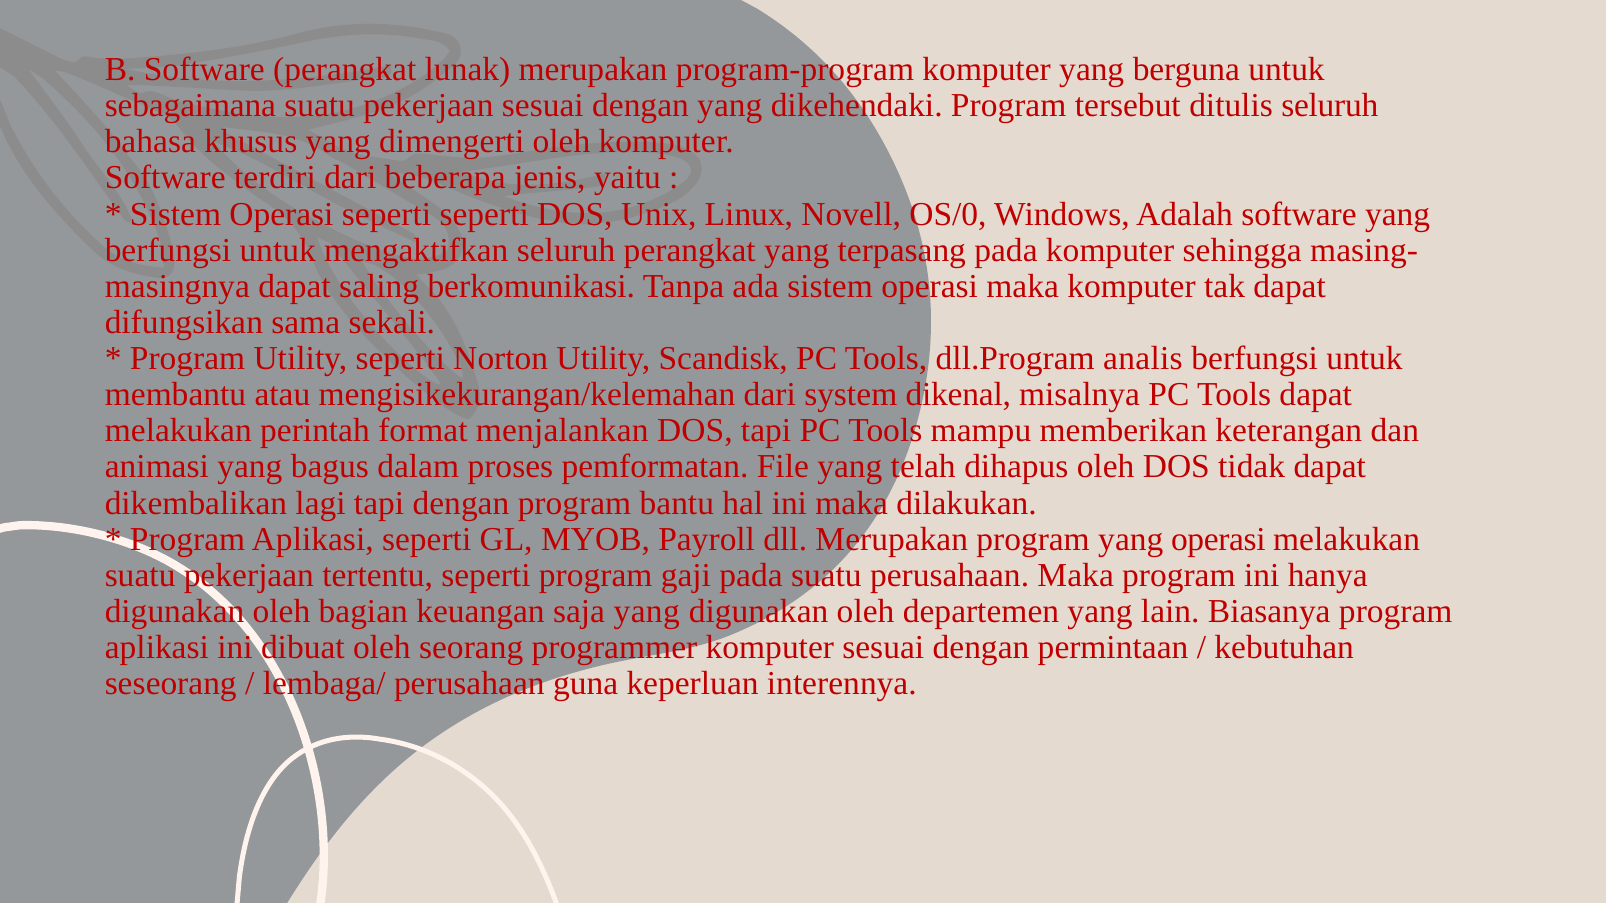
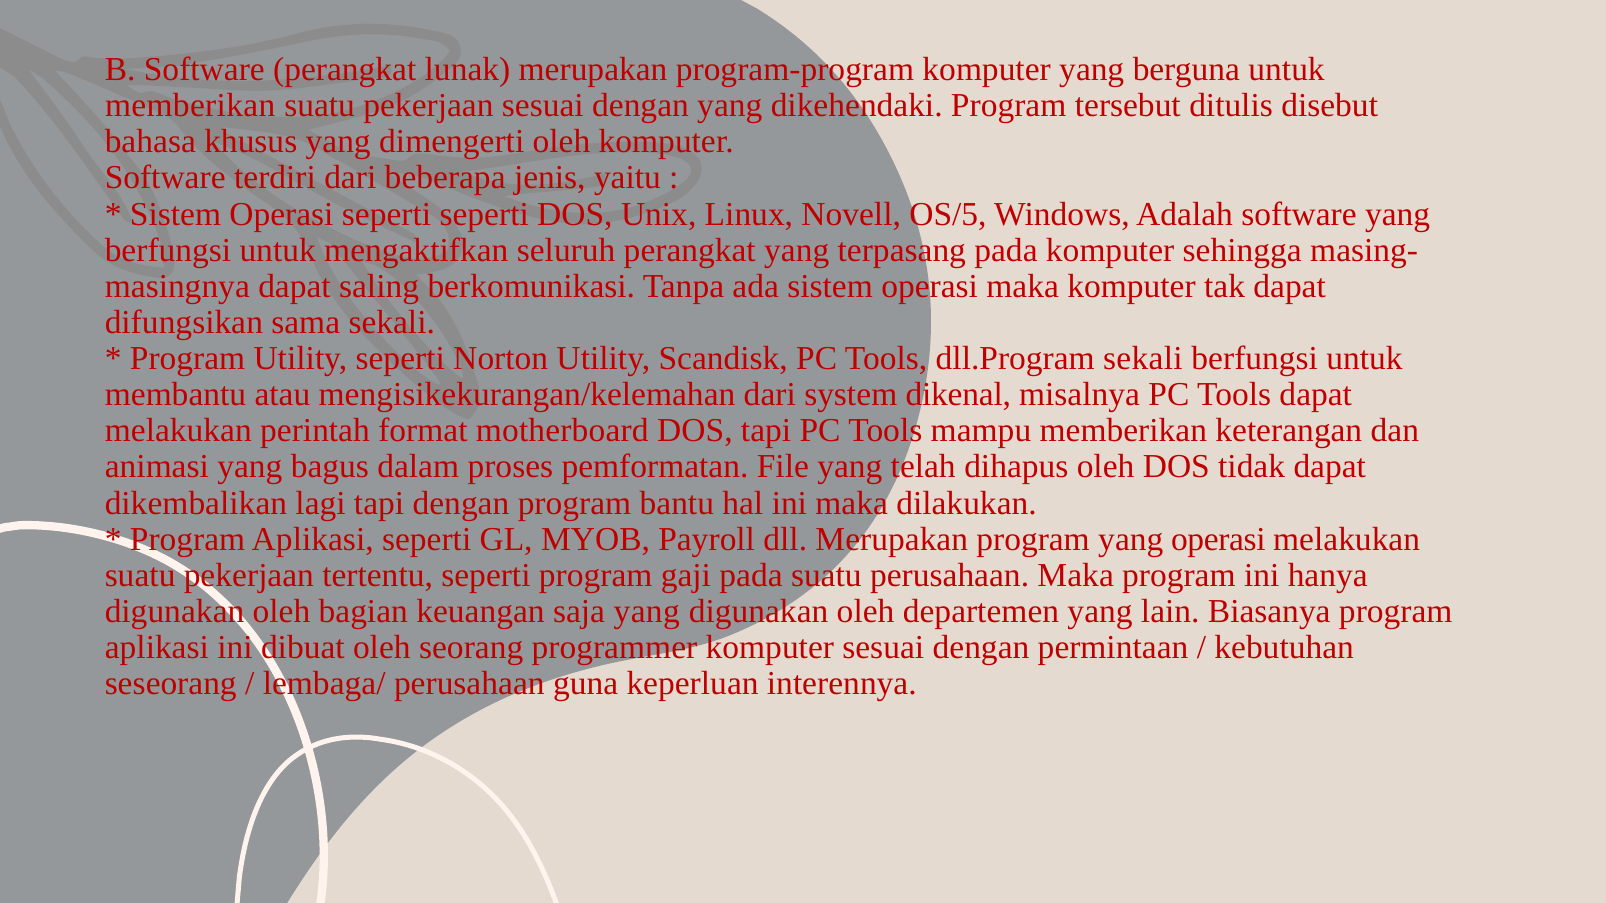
sebagaimana: sebagaimana -> memberikan (190, 106)
ditulis seluruh: seluruh -> disebut (1330, 106)
OS/0: OS/0 -> OS/5 (948, 214)
dll.Program analis: analis -> sekali (1143, 359)
menjalankan: menjalankan -> motherboard (562, 431)
